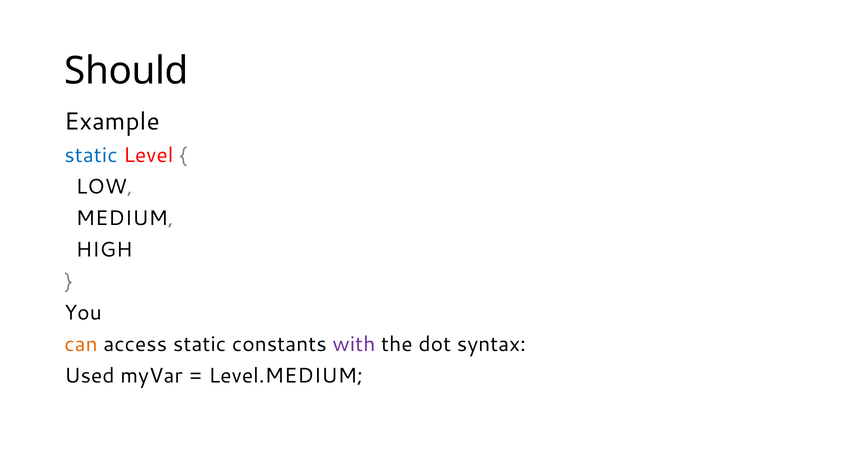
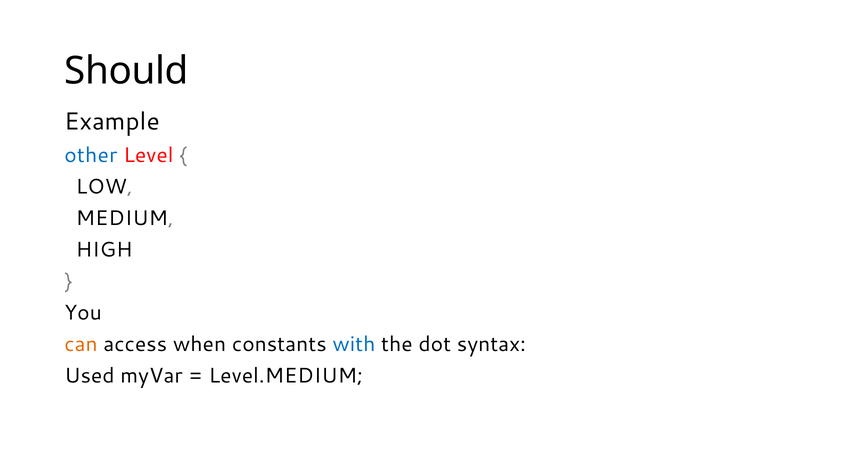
static: static -> other (91, 155)
access static: static -> when (200, 344)
with colour: purple -> blue (354, 344)
